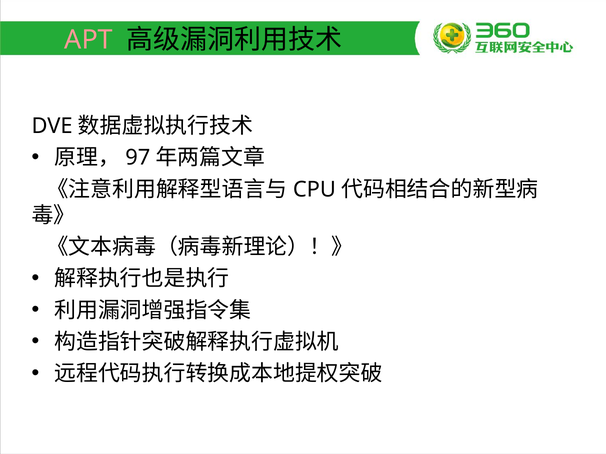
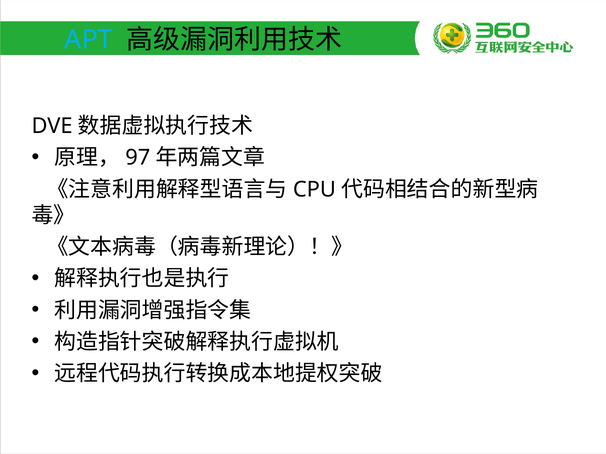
APT colour: pink -> light blue (89, 40)
